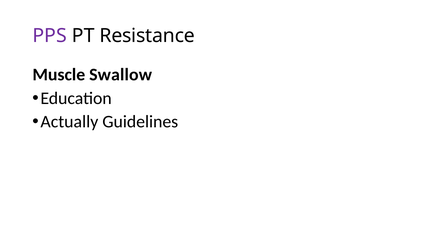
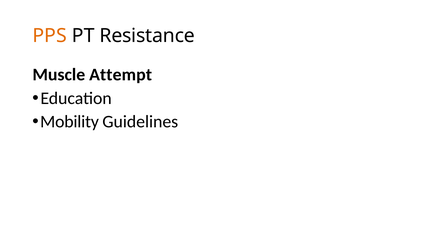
PPS colour: purple -> orange (50, 36)
Swallow: Swallow -> Attempt (121, 75)
Actually: Actually -> Mobility (69, 122)
